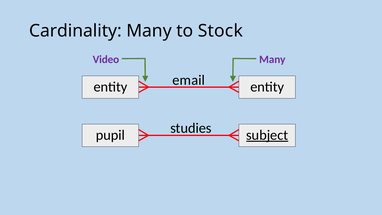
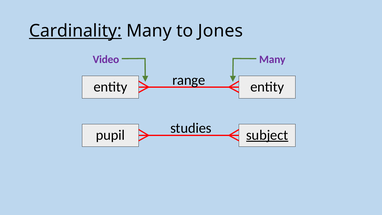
Cardinality underline: none -> present (75, 31)
Stock: Stock -> Jones (220, 31)
email: email -> range (189, 80)
